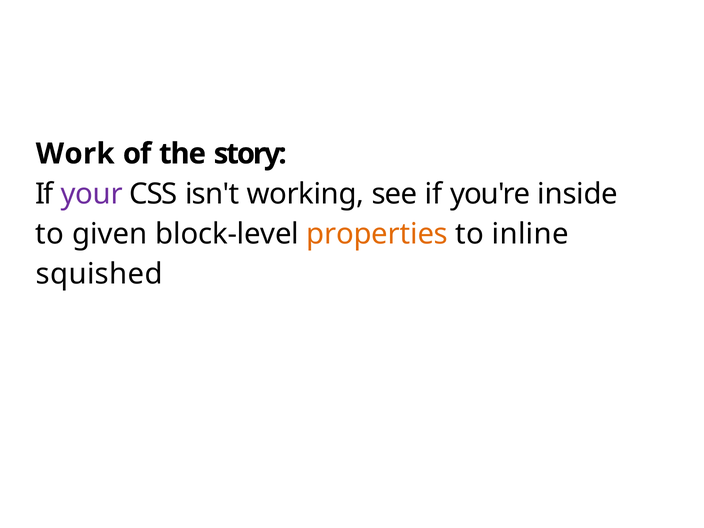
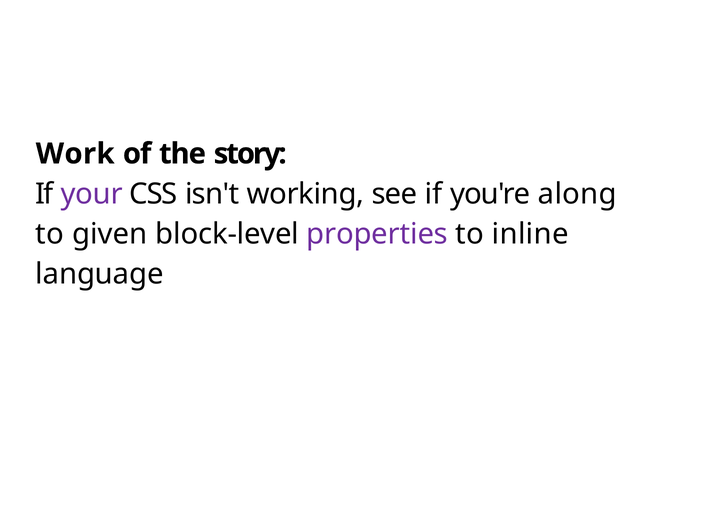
inside: inside -> along (577, 194)
properties colour: orange -> purple (377, 234)
squished: squished -> language (100, 274)
